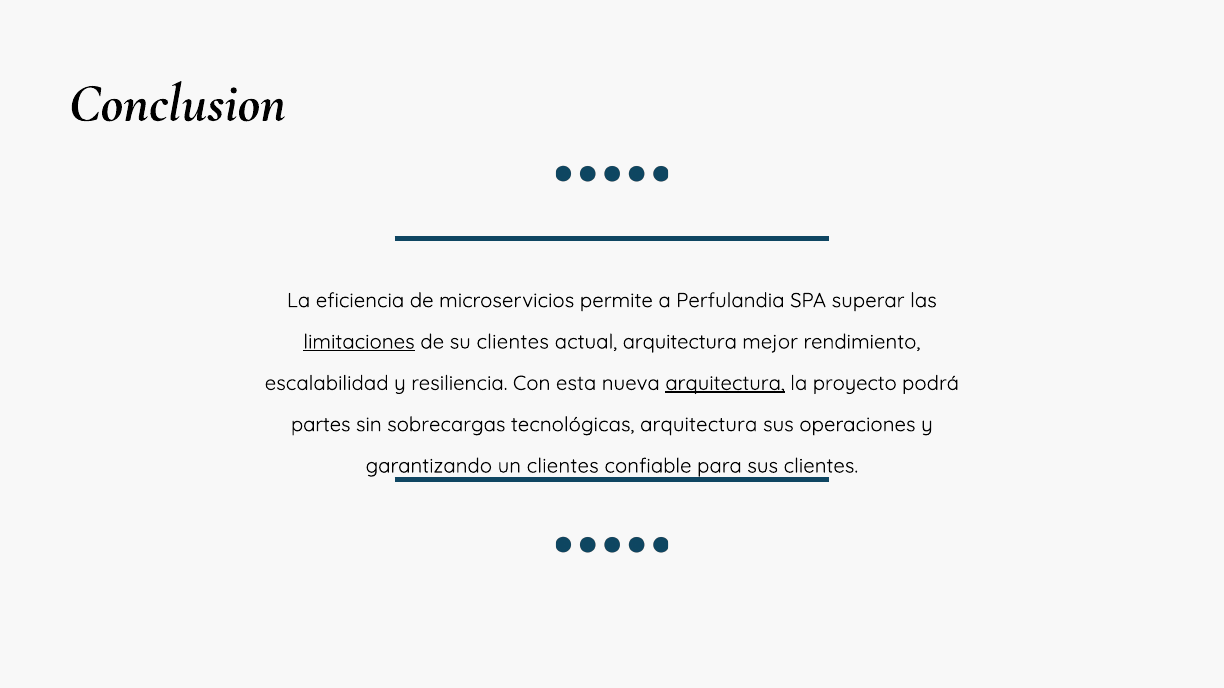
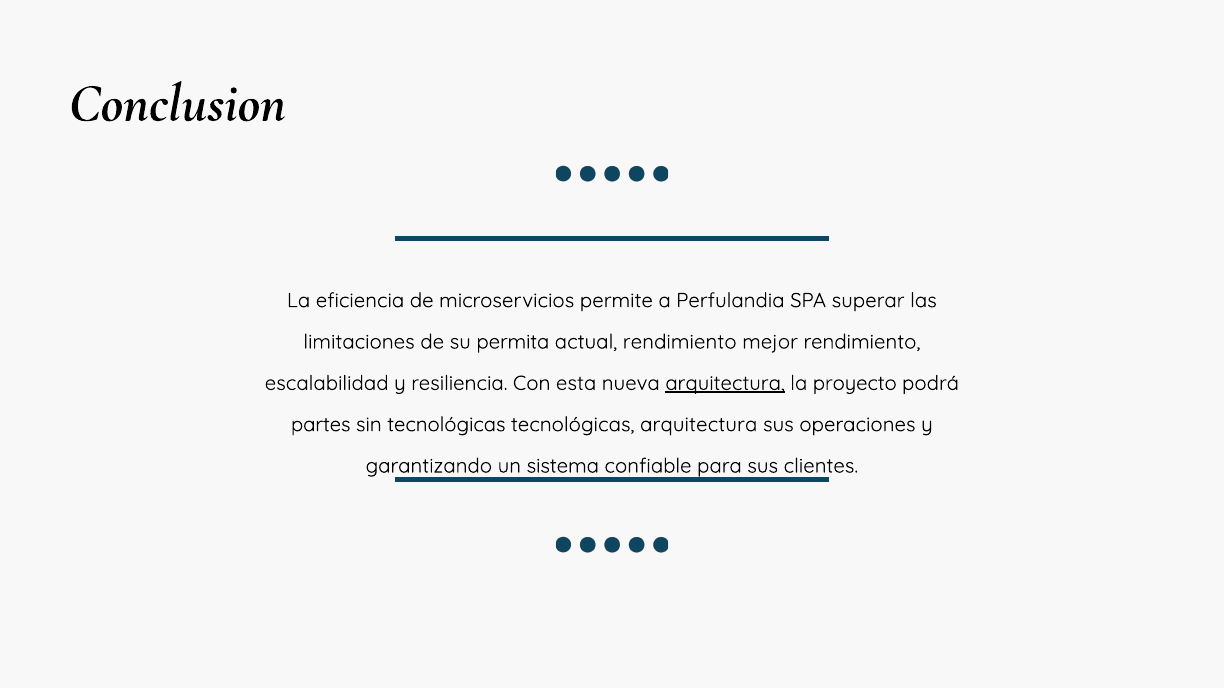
limitaciones underline: present -> none (359, 342)
su clientes: clientes -> permita (513, 342)
actual arquitectura: arquitectura -> rendimiento (680, 342)
sin sobrecargas: sobrecargas -> tecnológicas (446, 425)
un clientes: clientes -> sistema (563, 466)
